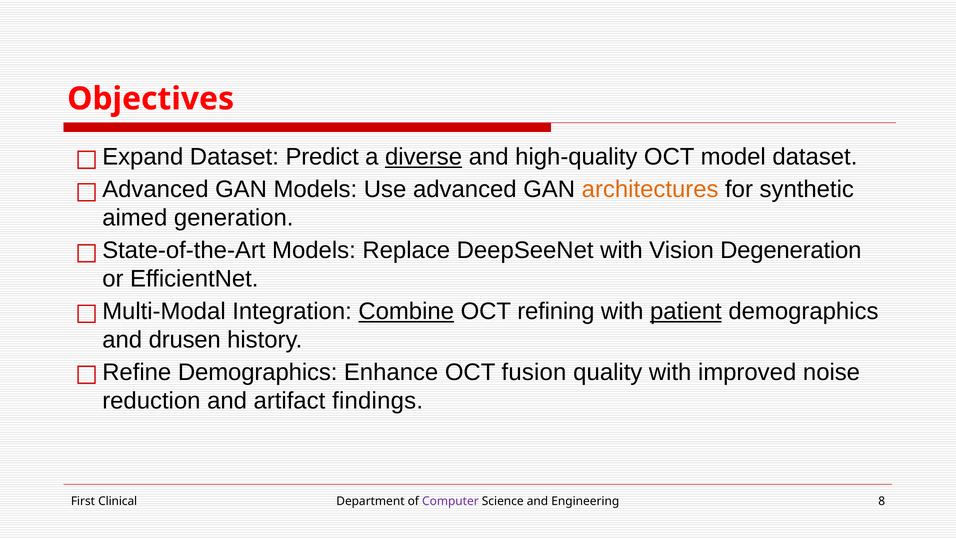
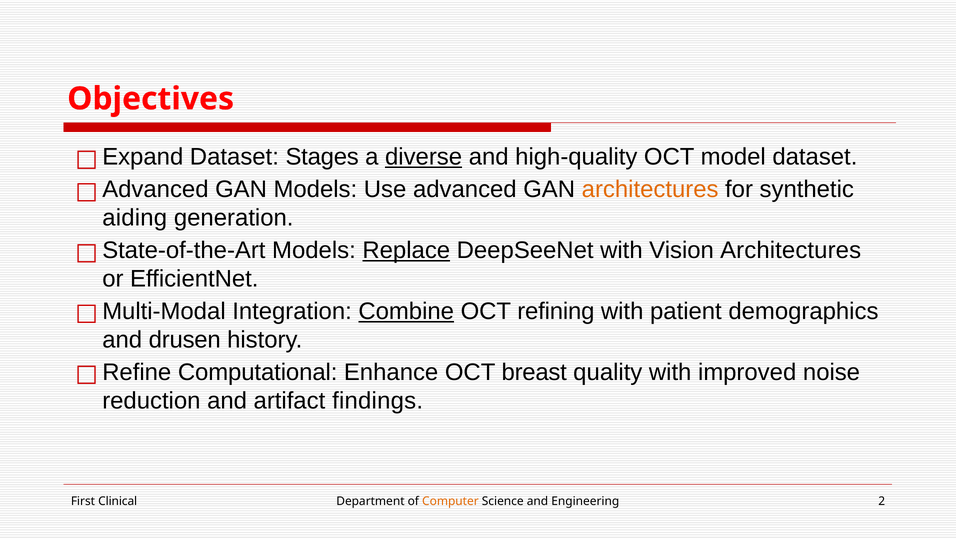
Predict: Predict -> Stages (322, 157)
aimed: aimed -> aiding (135, 218)
Replace underline: none -> present (406, 250)
Vision Degeneration: Degeneration -> Architectures (791, 250)
patient underline: present -> none (686, 311)
Demographics: Demographics -> Computational (258, 372)
fusion: fusion -> breast (534, 372)
Computer colour: purple -> orange (450, 501)
8: 8 -> 2 (882, 501)
